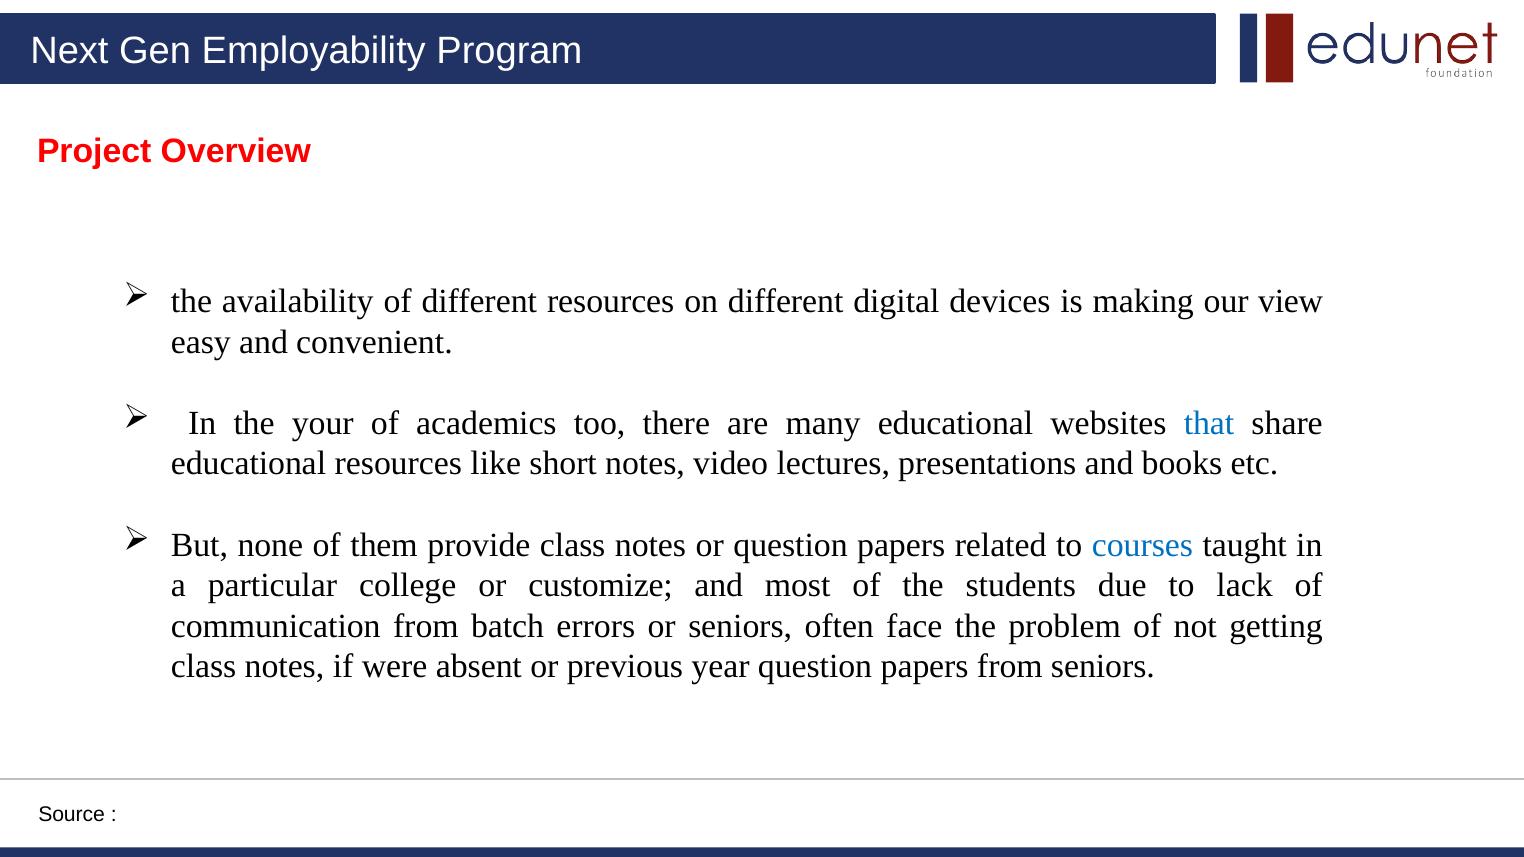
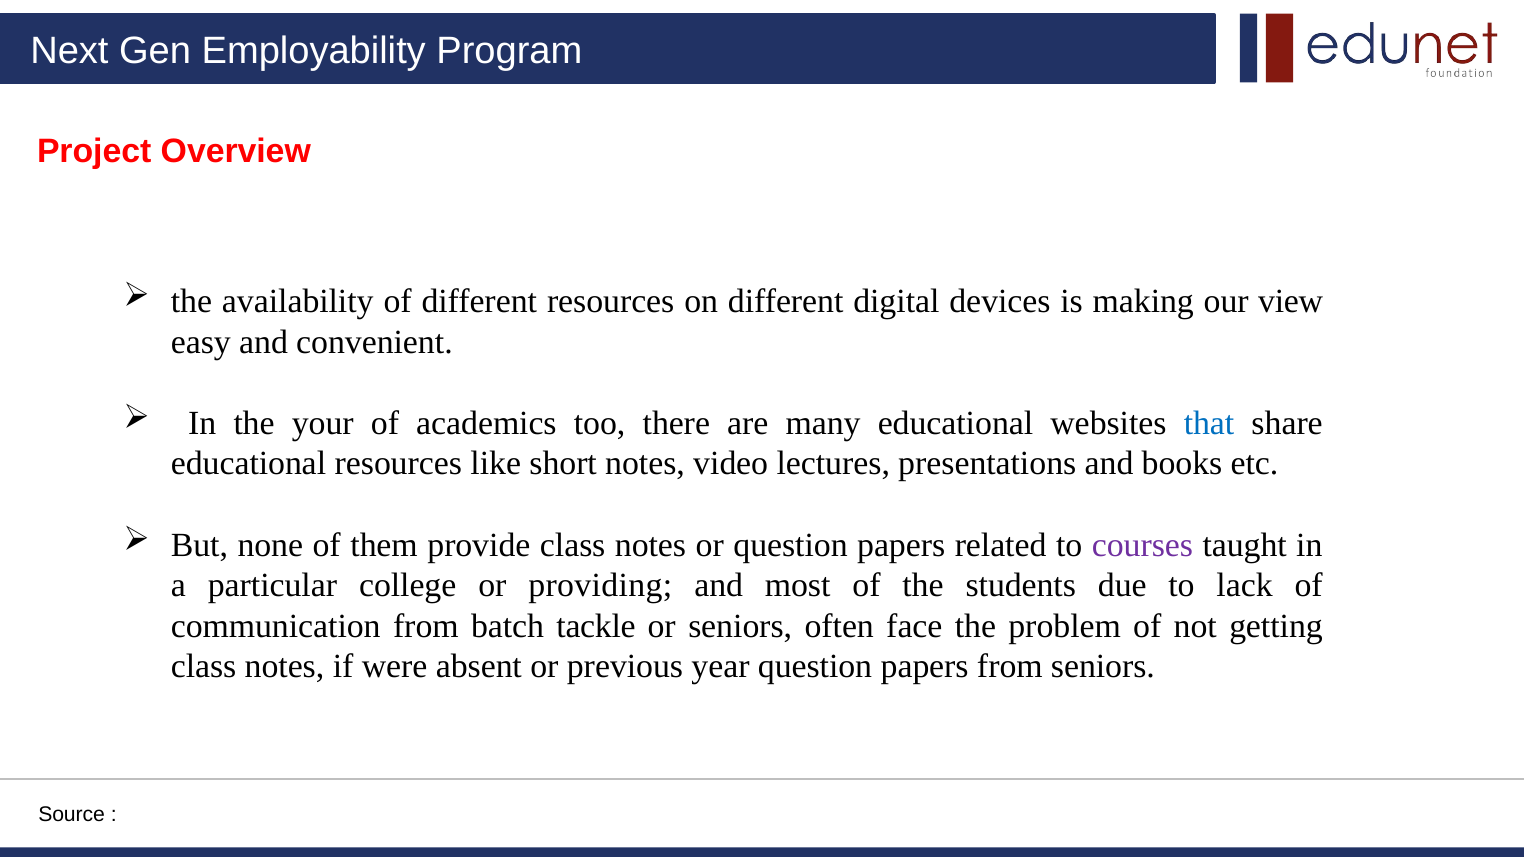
courses colour: blue -> purple (1142, 545)
customize: customize -> providing (600, 586)
errors: errors -> tackle (596, 626)
